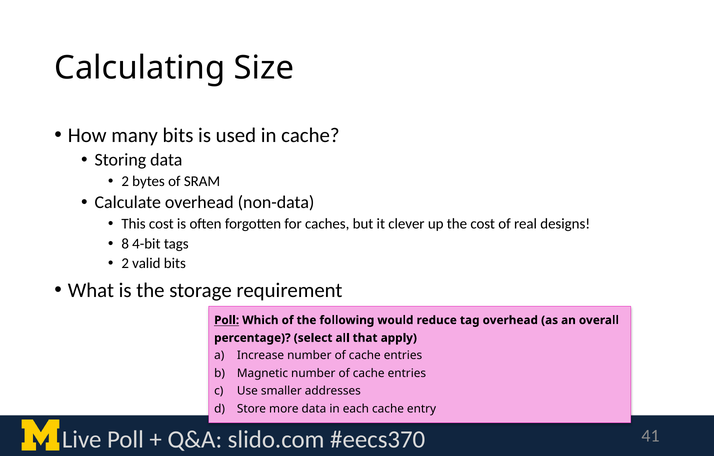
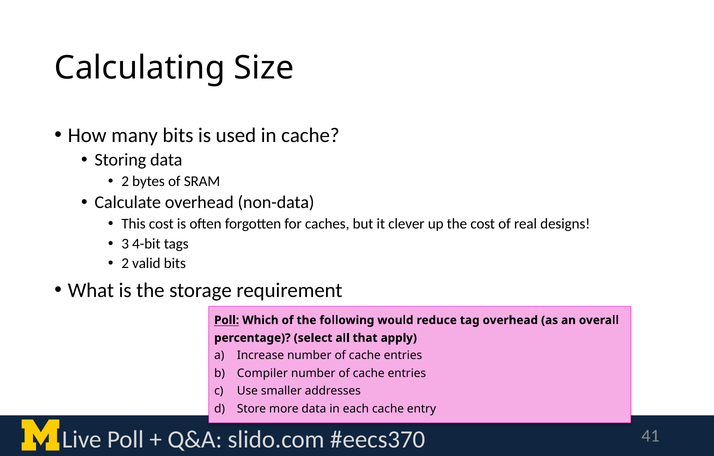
8: 8 -> 3 (125, 244)
Magnetic: Magnetic -> Compiler (262, 374)
